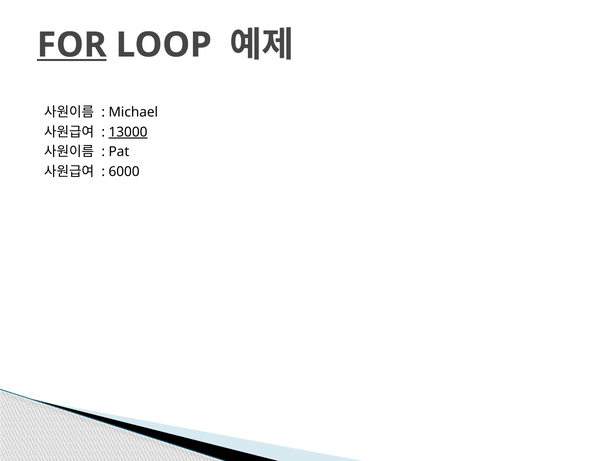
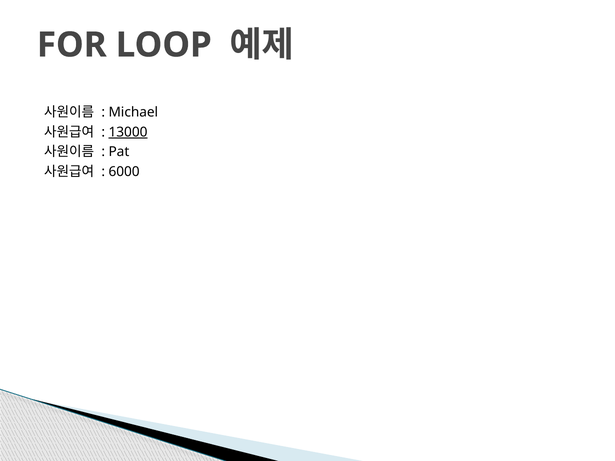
FOR underline: present -> none (72, 45)
